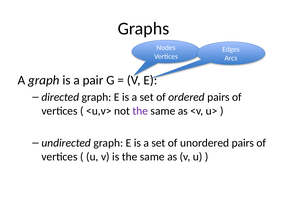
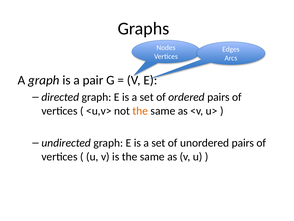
the colour: purple -> orange (140, 111)
